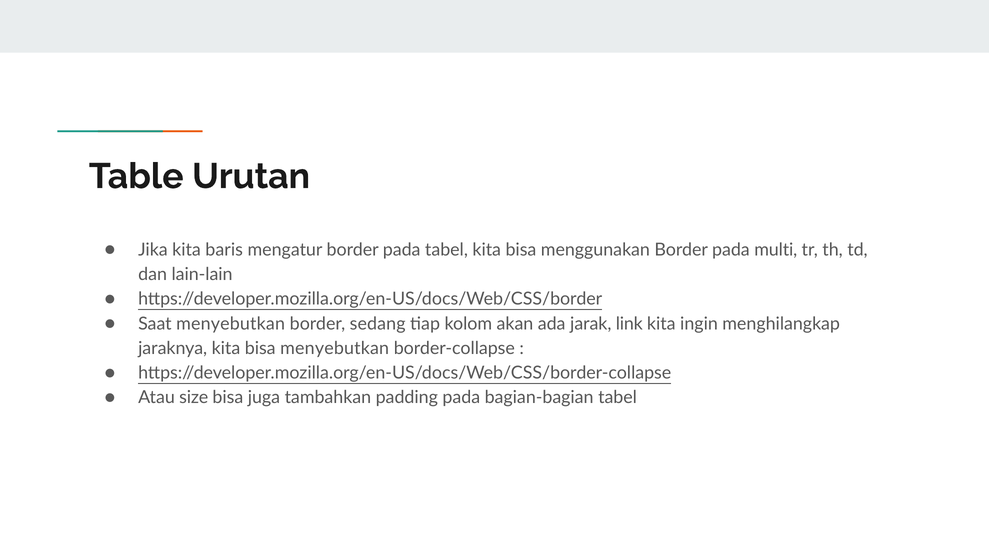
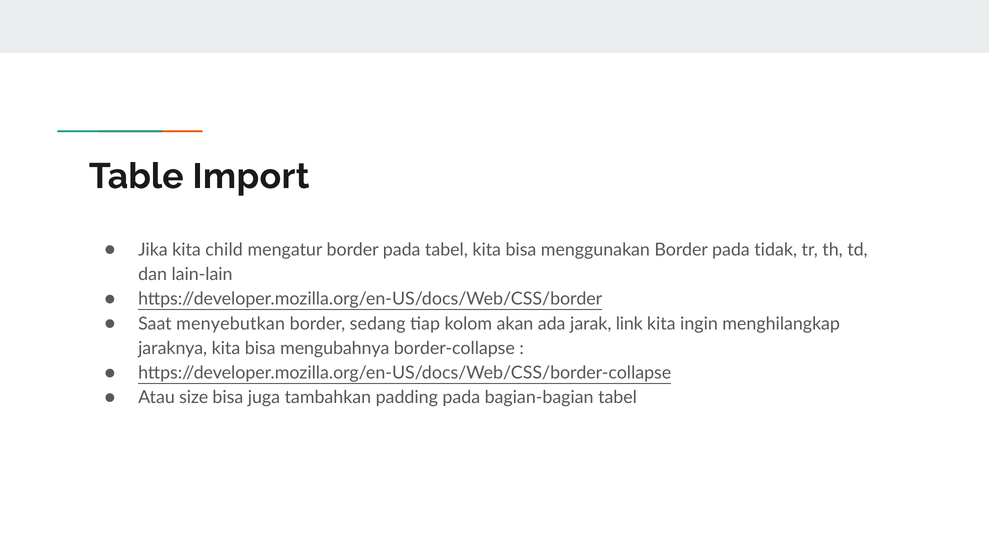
Urutan: Urutan -> Import (251, 176)
baris: baris -> child (224, 250)
multi: multi -> tidak (776, 250)
bisa menyebutkan: menyebutkan -> mengubahnya (335, 349)
